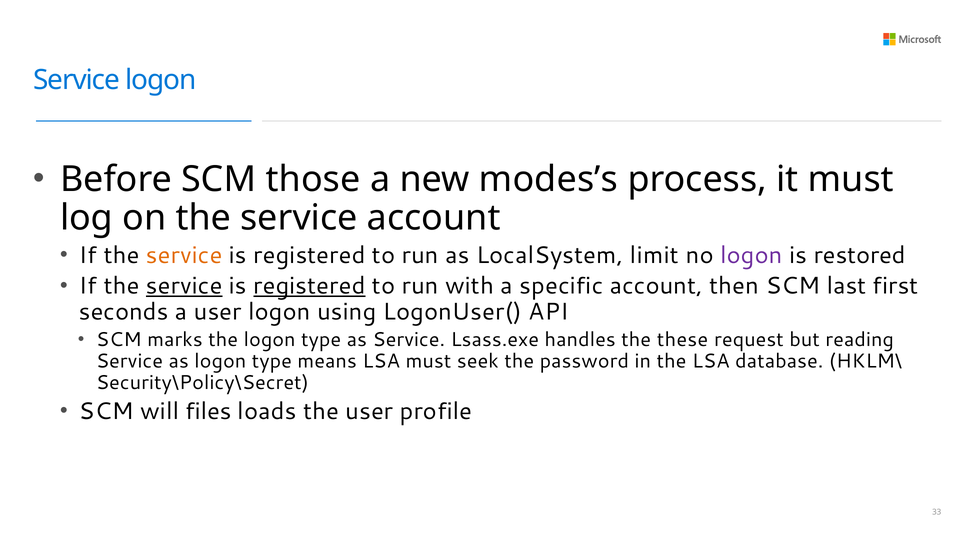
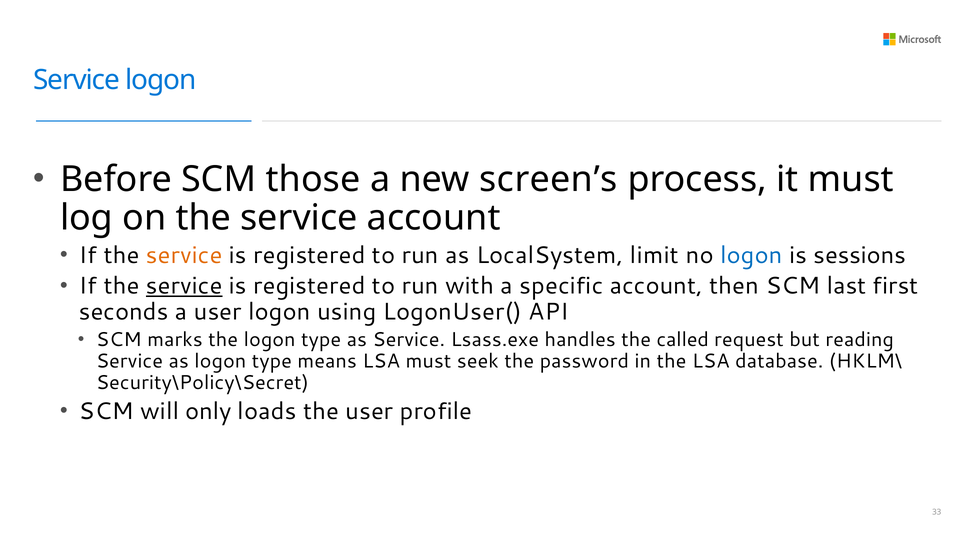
modes’s: modes’s -> screen’s (548, 179)
logon colour: purple -> blue (751, 255)
restored: restored -> sessions (860, 255)
registered underline: present -> none (309, 286)
these: these -> called (683, 339)
files: files -> only (209, 411)
